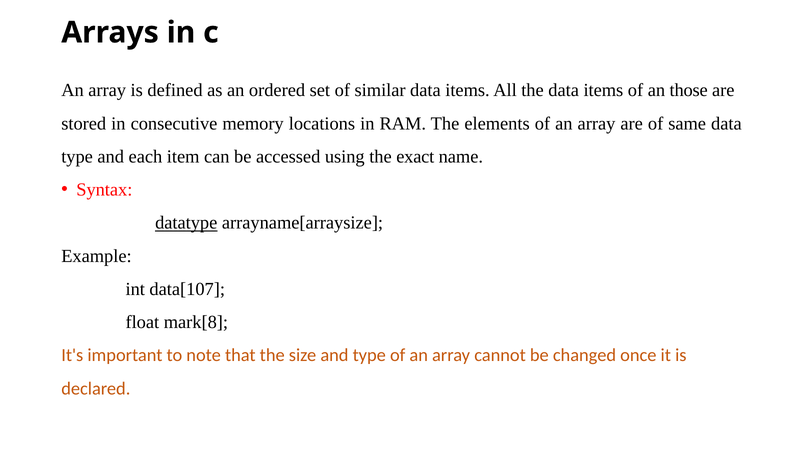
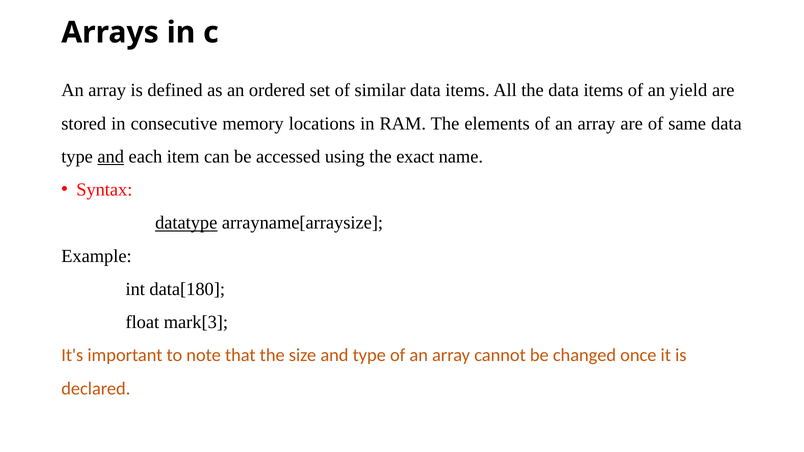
those: those -> yield (688, 90)
and underline: none -> present (111, 157)
data[107: data[107 -> data[180 (187, 289)
mark[8: mark[8 -> mark[3 (196, 322)
